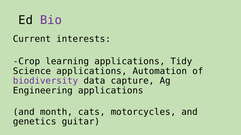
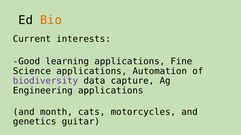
Bio colour: purple -> orange (51, 20)
Crop: Crop -> Good (26, 62)
Tidy: Tidy -> Fine (181, 62)
